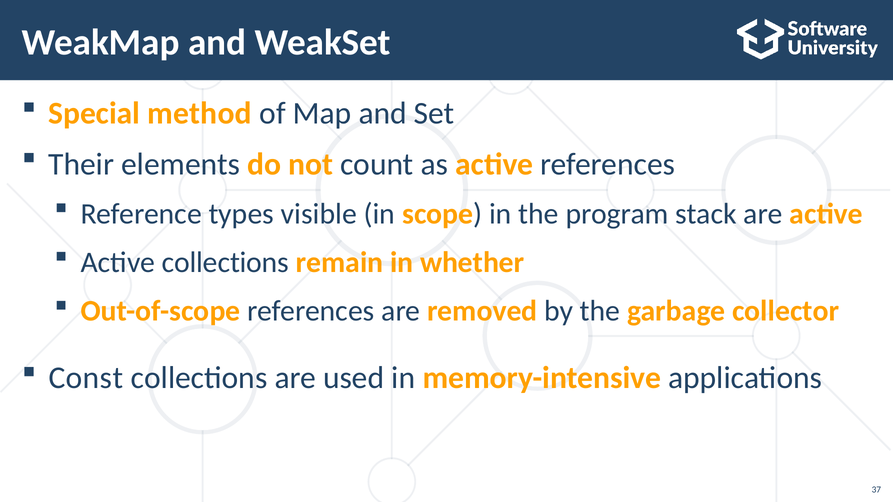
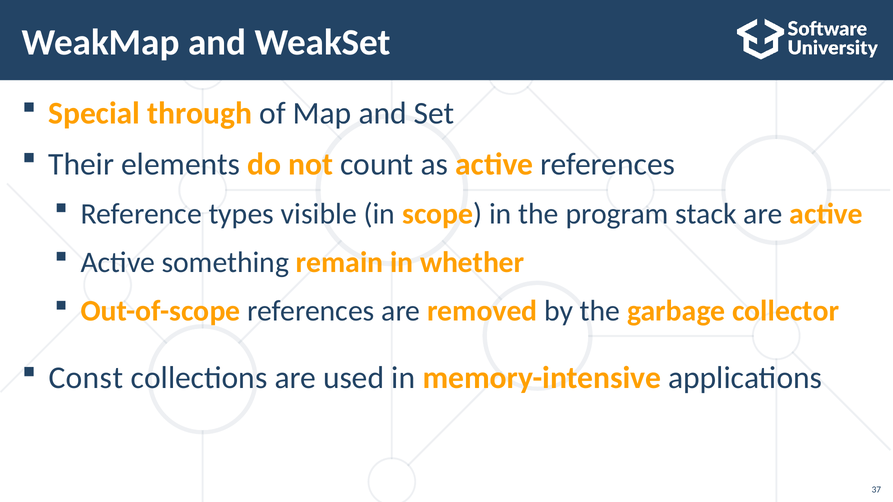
method: method -> through (200, 113)
Active collections: collections -> something (225, 263)
